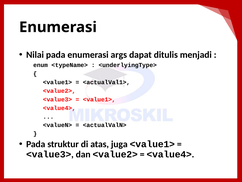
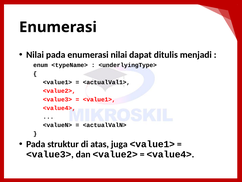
enumerasi args: args -> nilai (119, 55)
